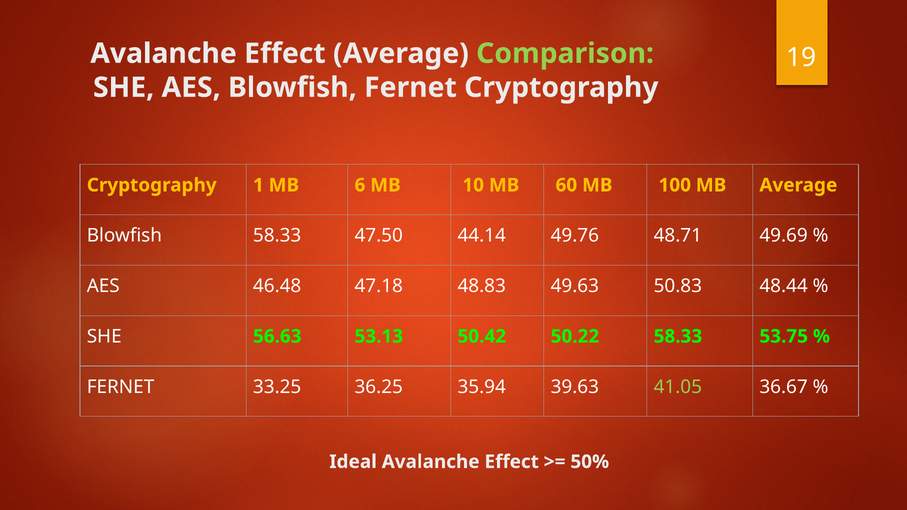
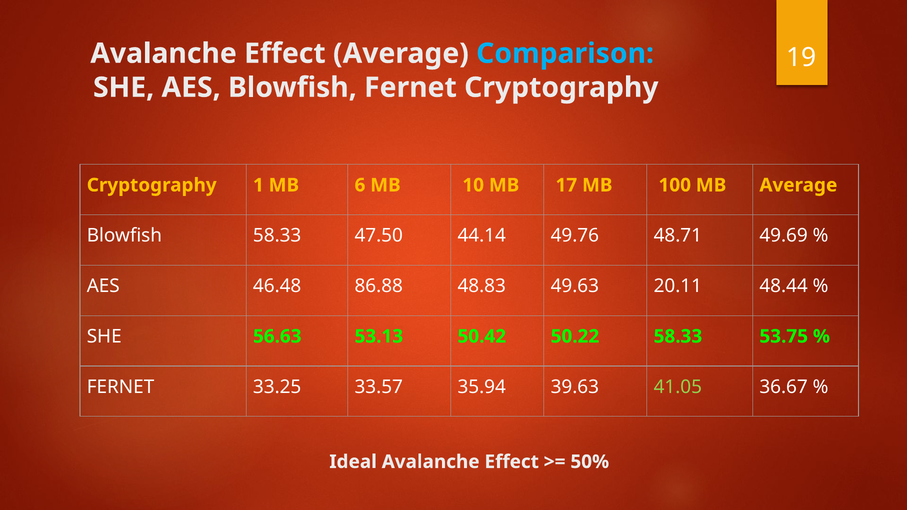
Comparison colour: light green -> light blue (565, 54)
60: 60 -> 17 (566, 185)
47.18: 47.18 -> 86.88 (379, 286)
50.83: 50.83 -> 20.11 (678, 286)
36.25: 36.25 -> 33.57 (379, 387)
